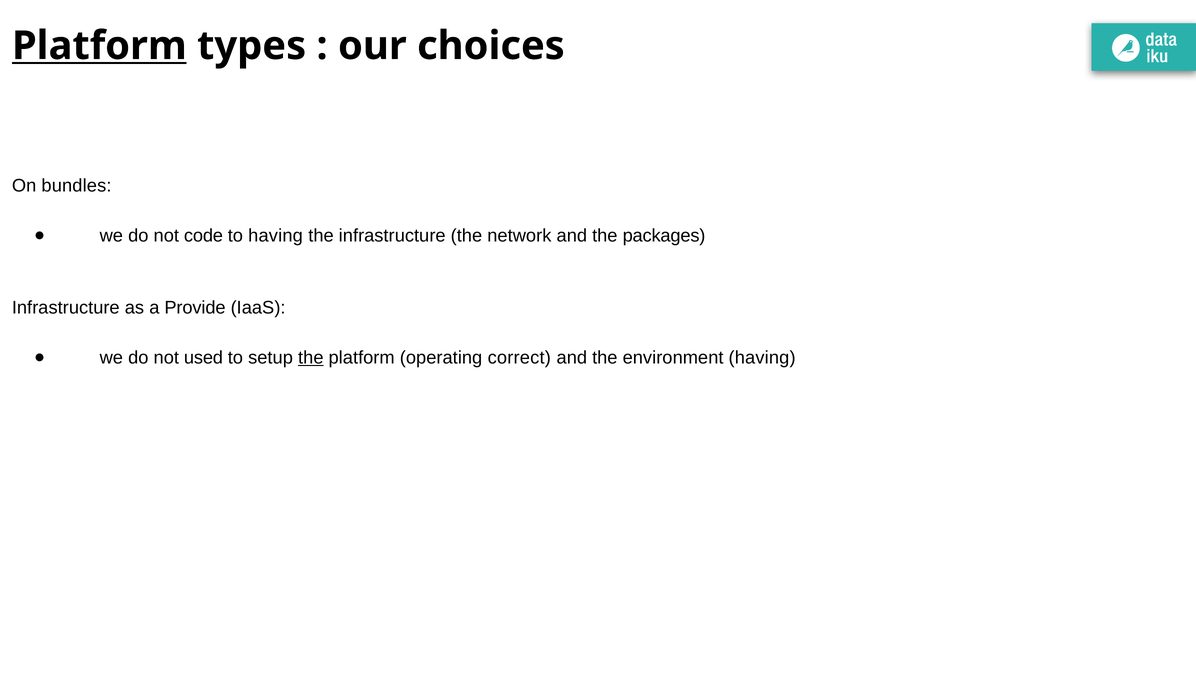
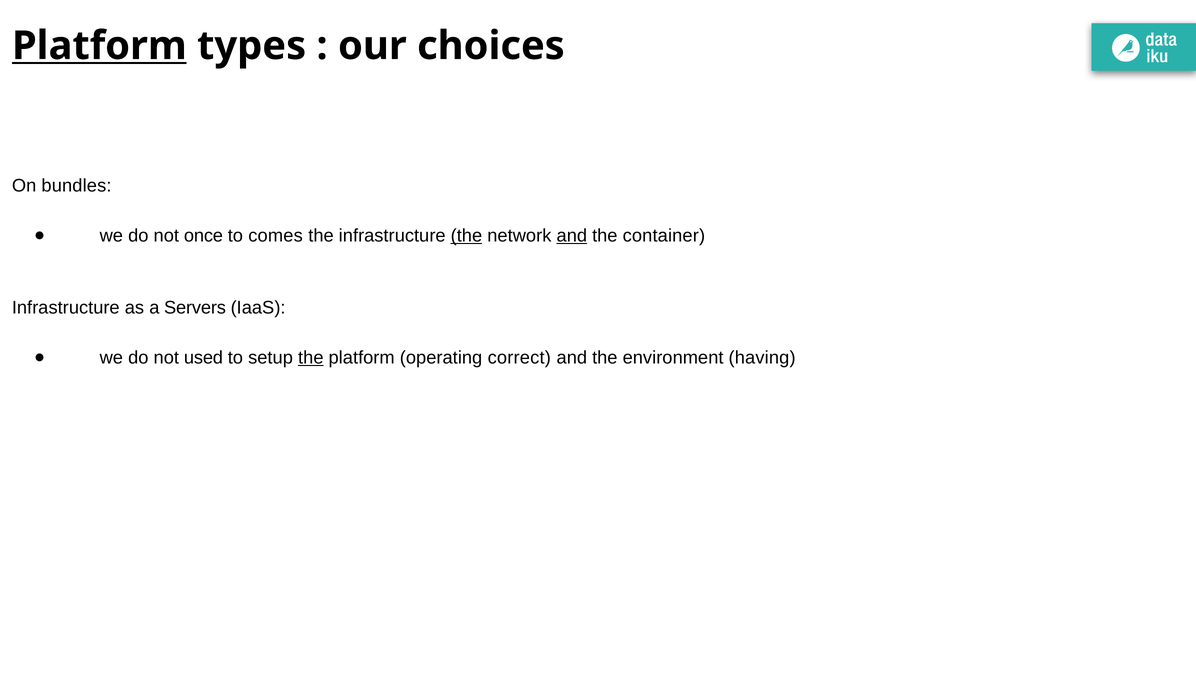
code: code -> once (203, 236)
to having: having -> comes (276, 236)
the underline: none -> present (466, 236)
and underline: none -> present (572, 236)
packages: packages -> container (664, 236)
Provide: Provide -> Servers (195, 308)
